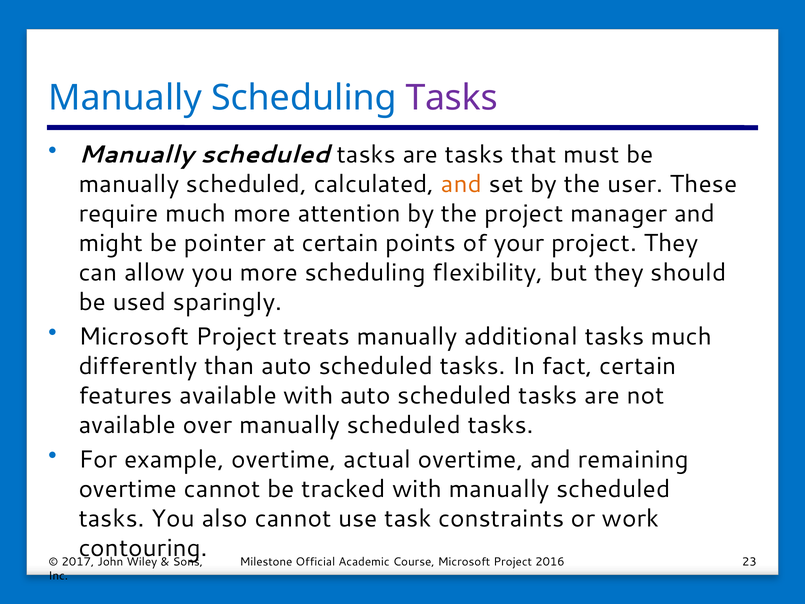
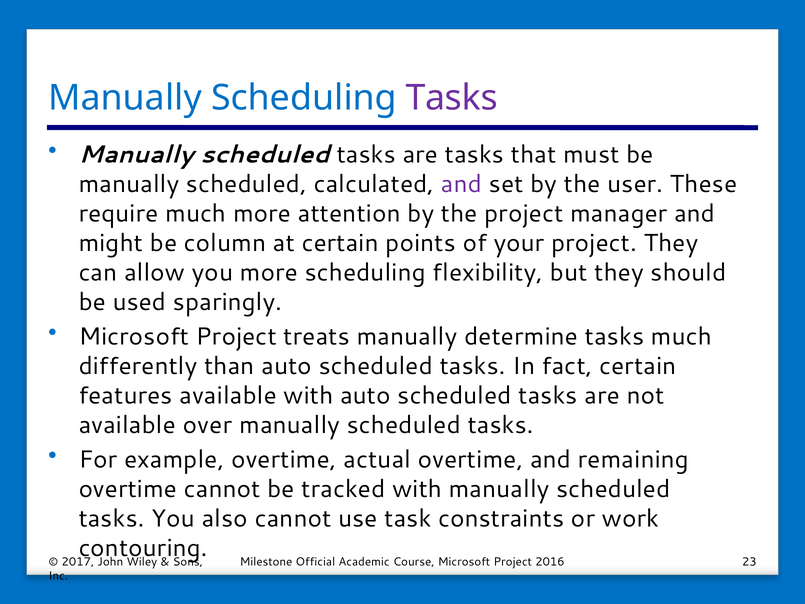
and colour: orange -> purple (462, 184)
pointer: pointer -> column (225, 243)
additional: additional -> determine (521, 337)
